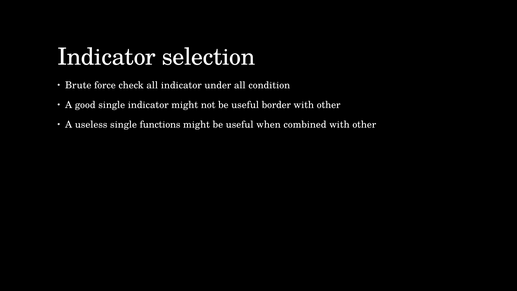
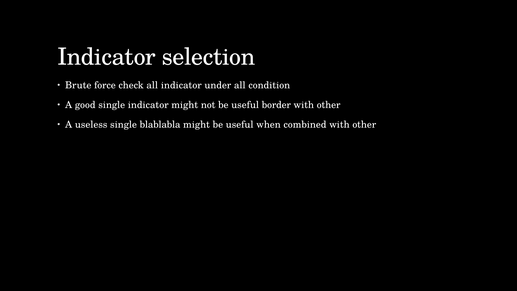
functions: functions -> blablabla (160, 124)
